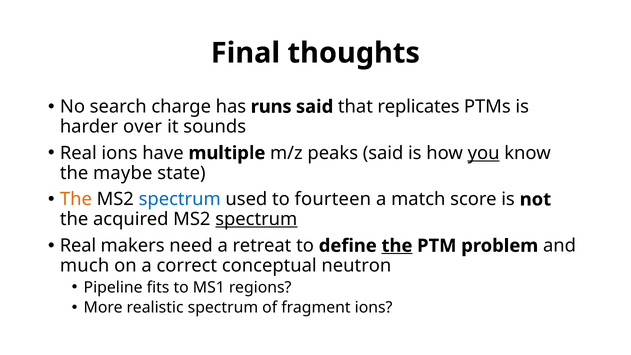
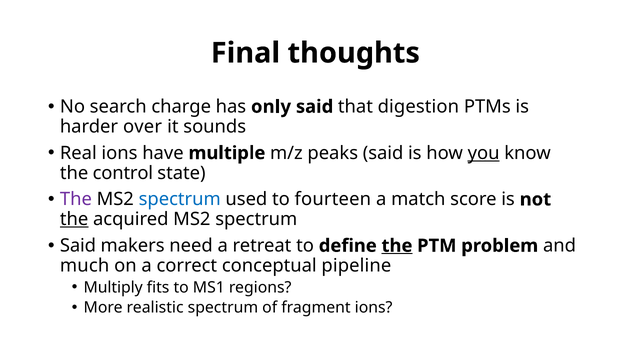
runs: runs -> only (271, 107)
replicates: replicates -> digestion (418, 107)
maybe: maybe -> control (123, 173)
The colour: orange -> purple (76, 199)
the underline: none -> present (74, 219)
spectrum underline: present -> none (256, 219)
Real: Real -> Said (78, 246)
neutron: neutron -> pipeline (356, 266)
Pipeline: Pipeline -> Multiply (113, 287)
